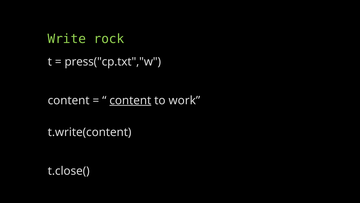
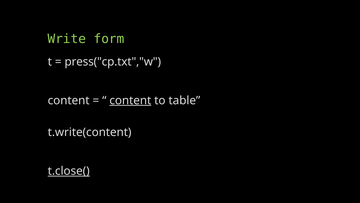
rock: rock -> form (109, 39)
work: work -> table (184, 100)
t.close( underline: none -> present (69, 171)
